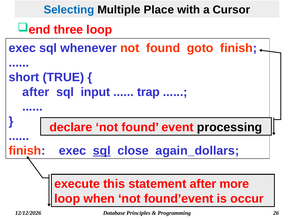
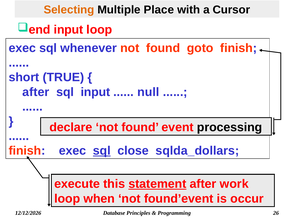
Selecting colour: blue -> orange (69, 10)
three: three -> input (68, 30)
trap: trap -> null (148, 92)
again_dollars: again_dollars -> sqlda_dollars (197, 151)
statement underline: none -> present (157, 184)
more: more -> work (234, 184)
